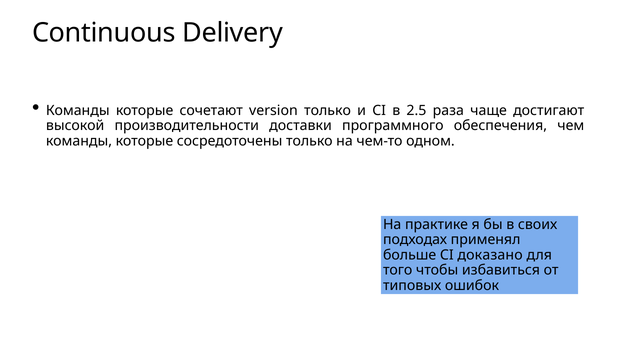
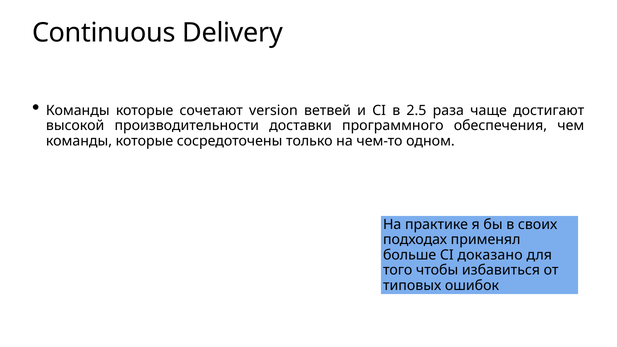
version только: только -> ветвей (328, 110)
